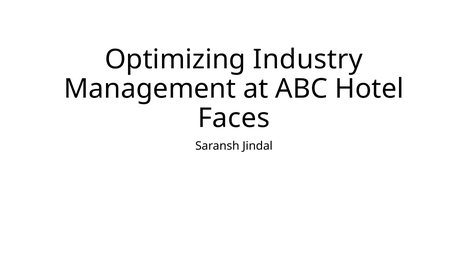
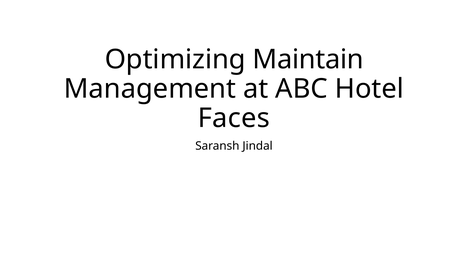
Industry: Industry -> Maintain (308, 59)
